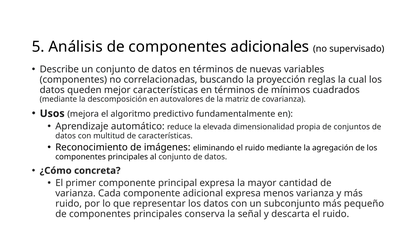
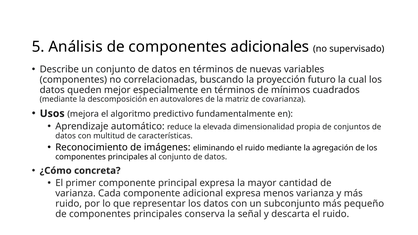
reglas: reglas -> futuro (322, 80)
mejor características: características -> especialmente (166, 90)
